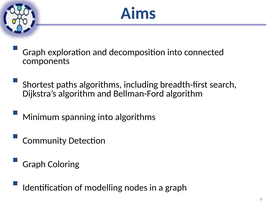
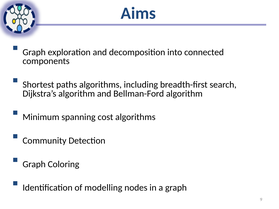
spanning into: into -> cost (105, 117)
